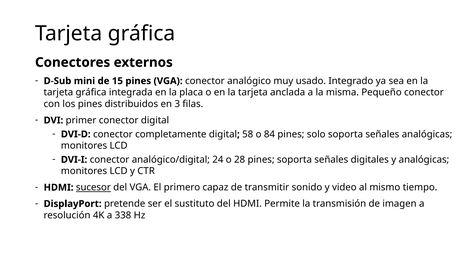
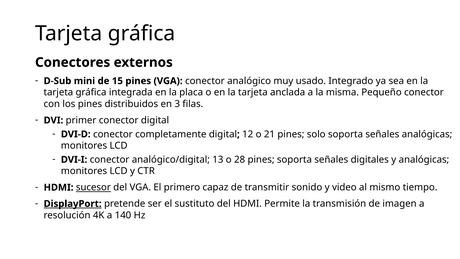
58: 58 -> 12 (248, 134)
84: 84 -> 21 (269, 134)
24: 24 -> 13 (218, 159)
DisplayPort underline: none -> present (73, 204)
338: 338 -> 140 (123, 215)
